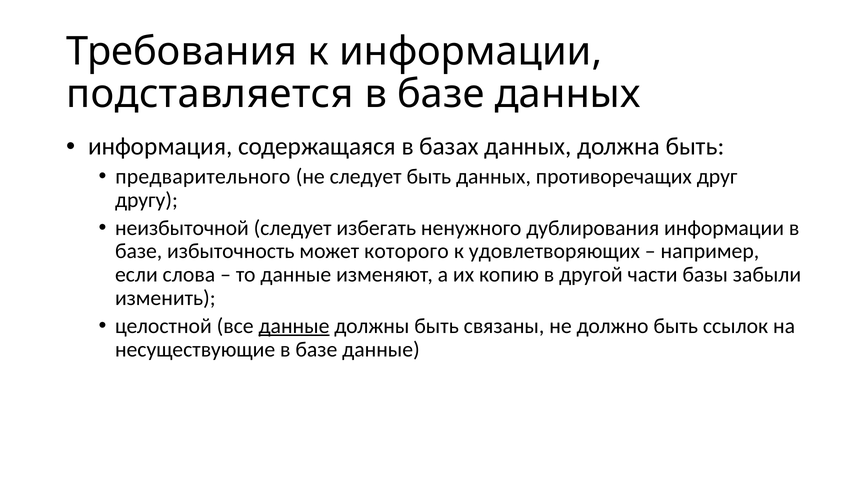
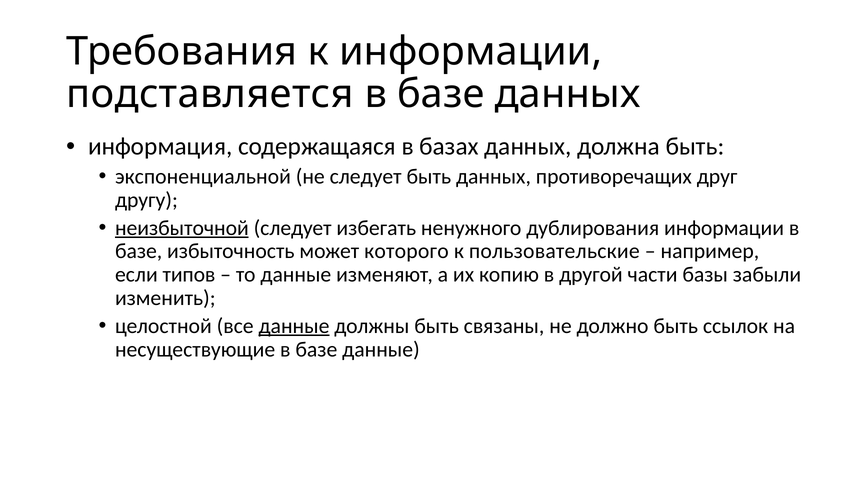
предварительного: предварительного -> экспоненциальной (203, 177)
неизбыточной underline: none -> present (182, 228)
удовлетворяющих: удовлетворяющих -> пользовательские (554, 251)
слова: слова -> типов (189, 275)
